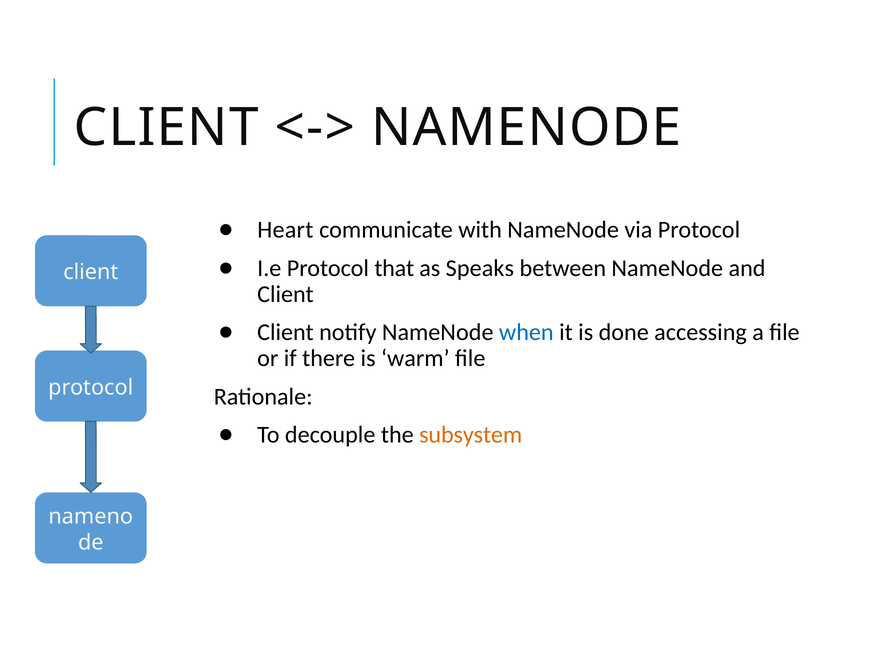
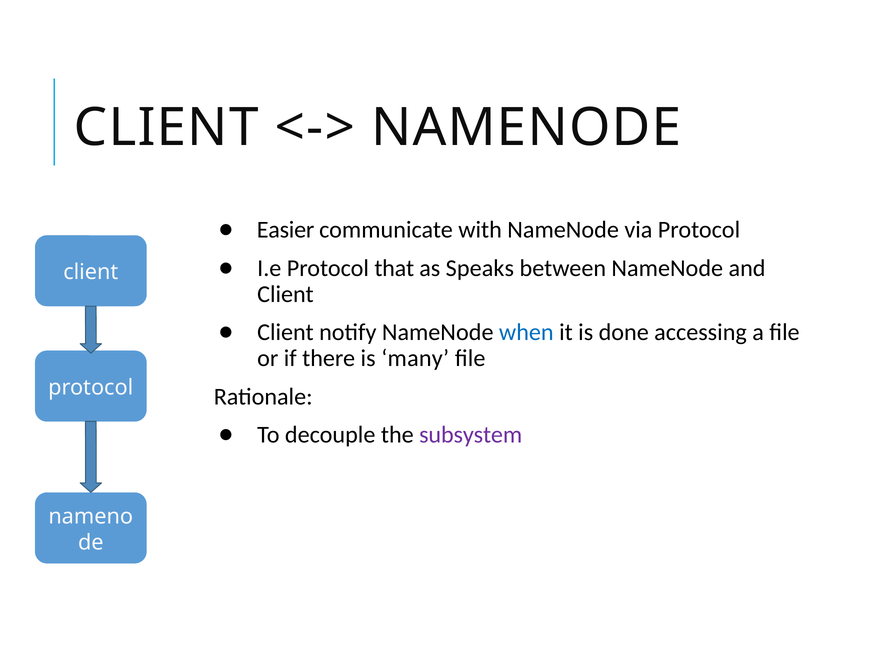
Heart: Heart -> Easier (286, 230)
warm: warm -> many (415, 358)
subsystem colour: orange -> purple (471, 435)
